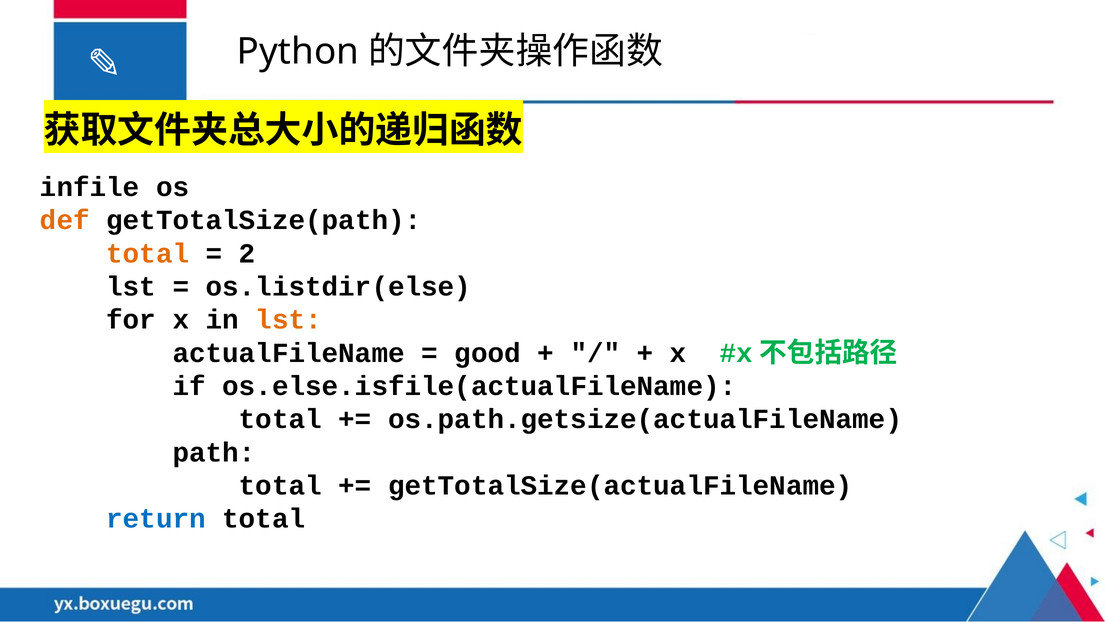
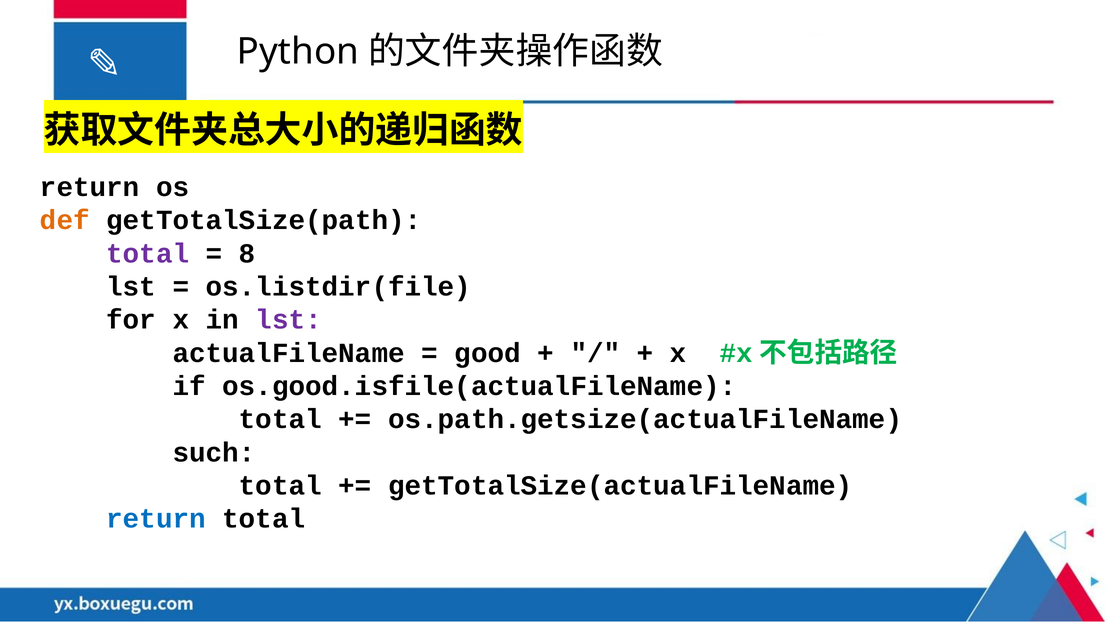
infile: infile -> return (90, 187)
total colour: orange -> purple (148, 253)
2: 2 -> 8 (247, 253)
os.listdir(else: os.listdir(else -> os.listdir(file (338, 286)
lst colour: orange -> purple (289, 320)
os.else.isfile(actualFileName: os.else.isfile(actualFileName -> os.good.isfile(actualFileName (479, 386)
path: path -> such (214, 452)
